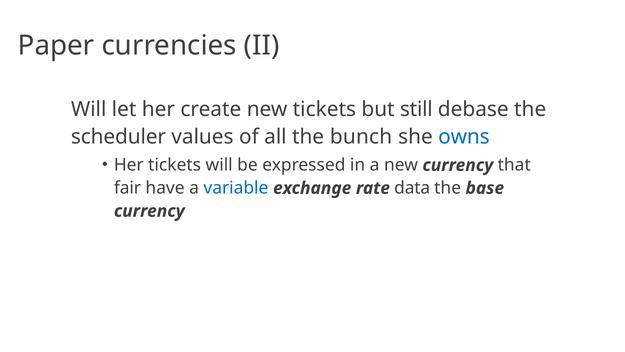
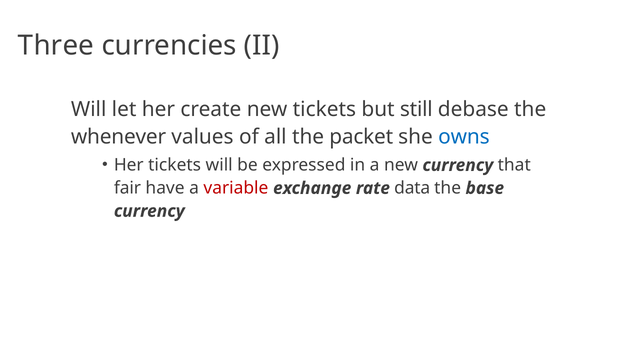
Paper: Paper -> Three (56, 45)
scheduler: scheduler -> whenever (119, 137)
bunch: bunch -> packet (361, 137)
variable colour: blue -> red (236, 188)
